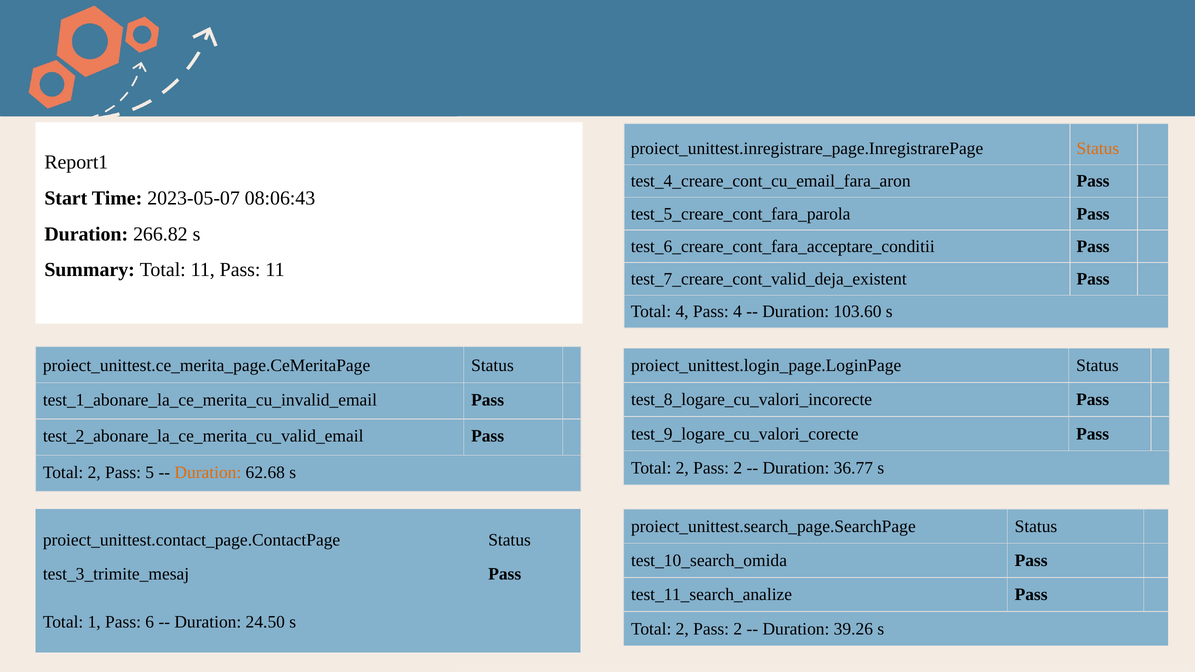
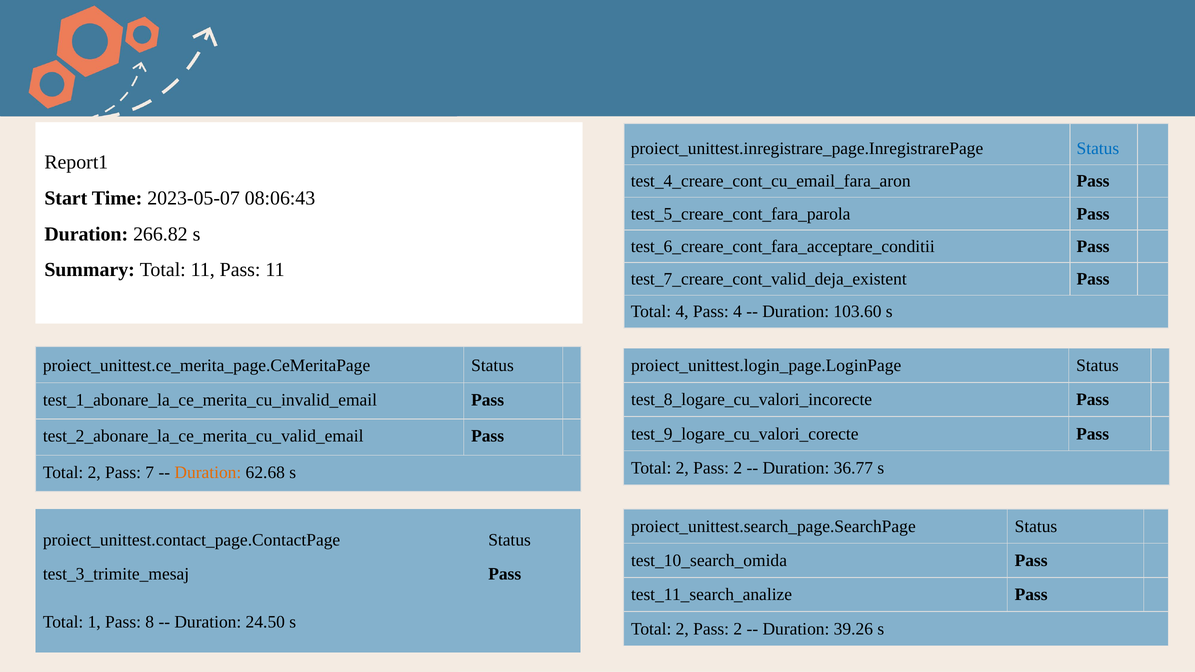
Status colour: orange -> blue (1098, 149)
5: 5 -> 7 (150, 473)
6: 6 -> 8 (150, 622)
